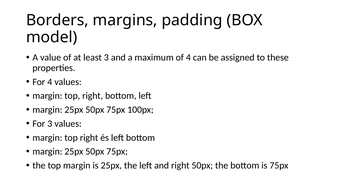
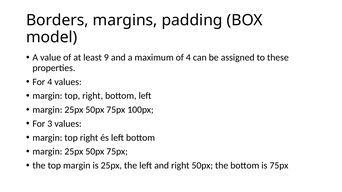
least 3: 3 -> 9 (106, 58)
